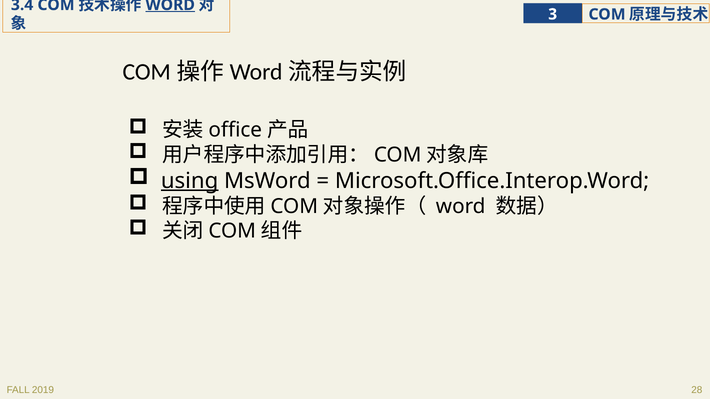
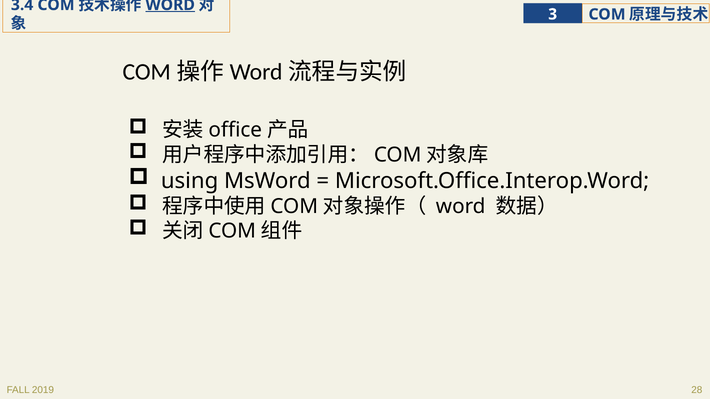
using underline: present -> none (190, 181)
